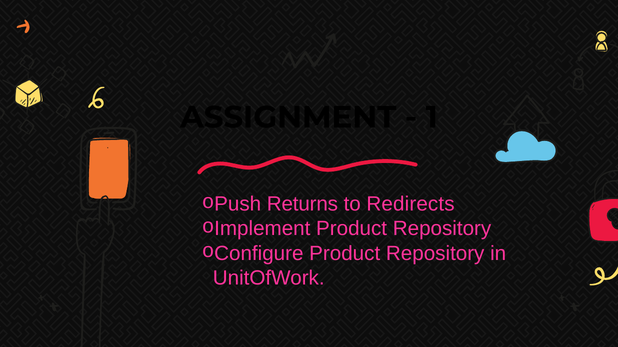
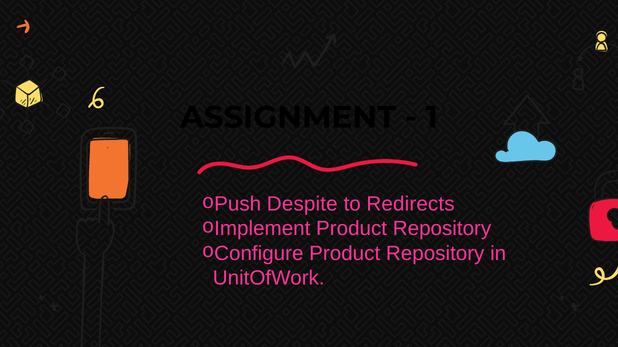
Returns: Returns -> Despite (302, 204)
